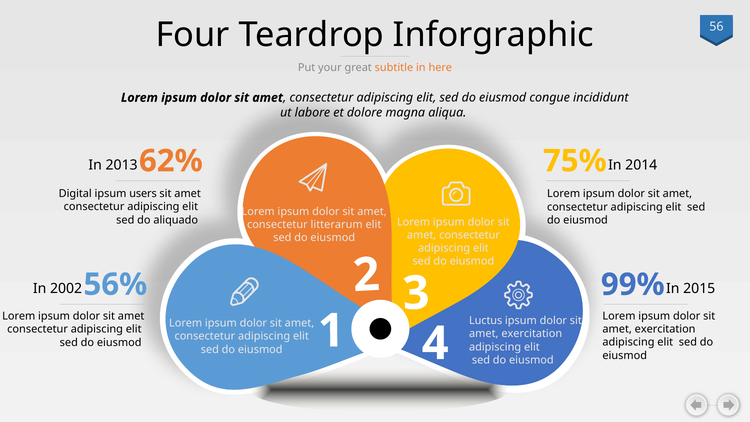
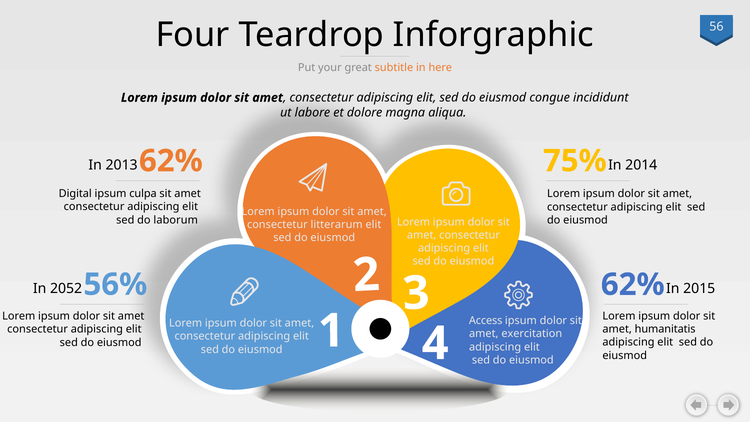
users: users -> culpa (143, 194)
aliquado: aliquado -> laborum (176, 220)
99%: 99% -> 62% (633, 285)
2002: 2002 -> 2052 (66, 289)
Luctus: Luctus -> Access (486, 321)
exercitation: exercitation -> humanitatis (665, 329)
